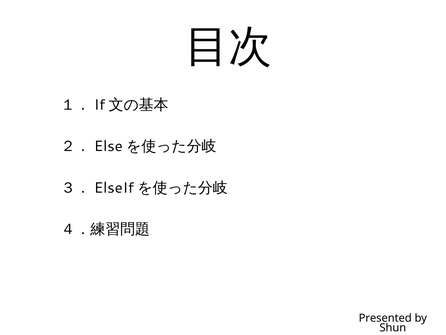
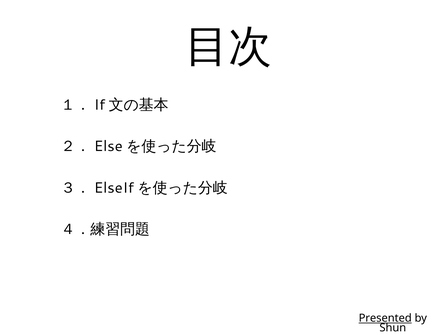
Presented underline: none -> present (385, 318)
